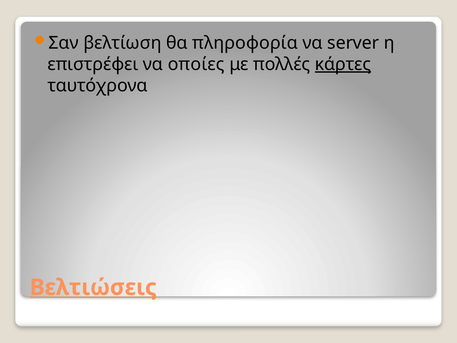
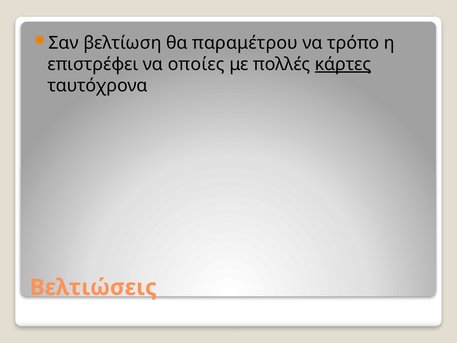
πληροφορία: πληροφορία -> παραμέτρου (245, 43)
server: server -> τρόπο (353, 43)
Βελτιώσεις underline: present -> none (93, 287)
